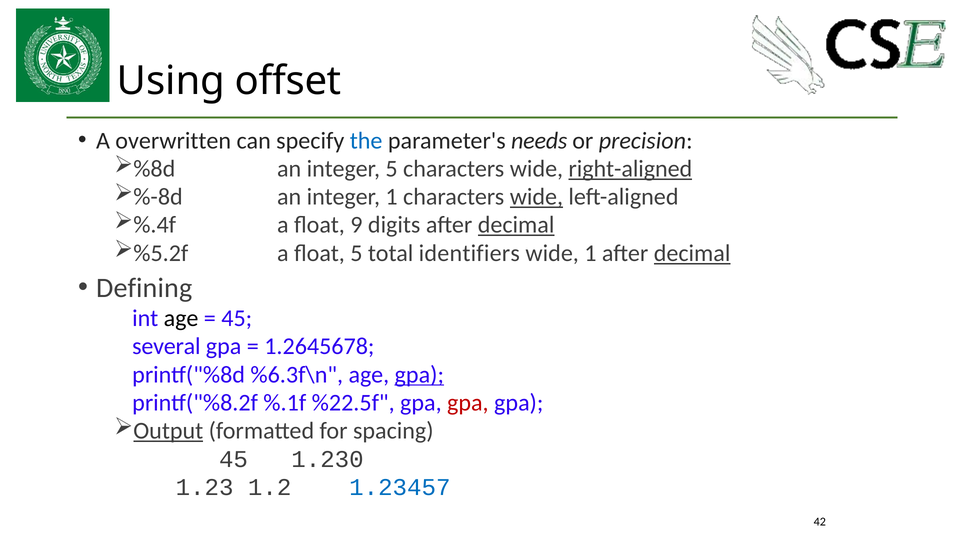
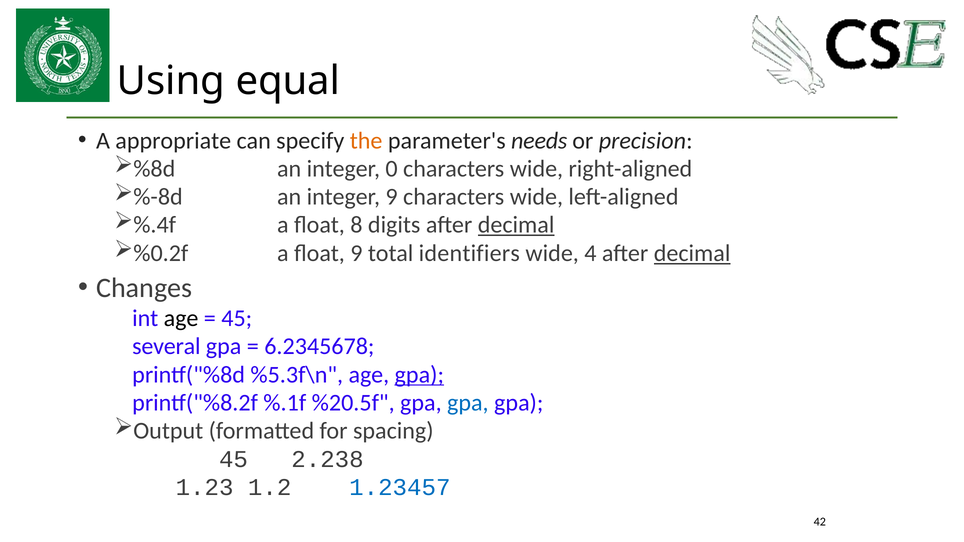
offset: offset -> equal (288, 81)
overwritten: overwritten -> appropriate (173, 141)
the colour: blue -> orange (366, 141)
integer 5: 5 -> 0 (392, 169)
right-aligned underline: present -> none (630, 169)
integer 1: 1 -> 9 (392, 197)
wide underline: present -> none (536, 197)
9: 9 -> 8 (356, 225)
%5.2f: %5.2f -> %0.2f (161, 253)
float 5: 5 -> 9 (356, 253)
wide 1: 1 -> 4 (590, 253)
Defining: Defining -> Changes (144, 288)
1.2645678: 1.2645678 -> 6.2345678 (319, 347)
%6.3f\n: %6.3f\n -> %5.3f\n (297, 375)
%22.5f: %22.5f -> %20.5f (353, 403)
gpa colour: red -> blue (468, 403)
Output underline: present -> none (168, 431)
1.230: 1.230 -> 2.238 (327, 459)
